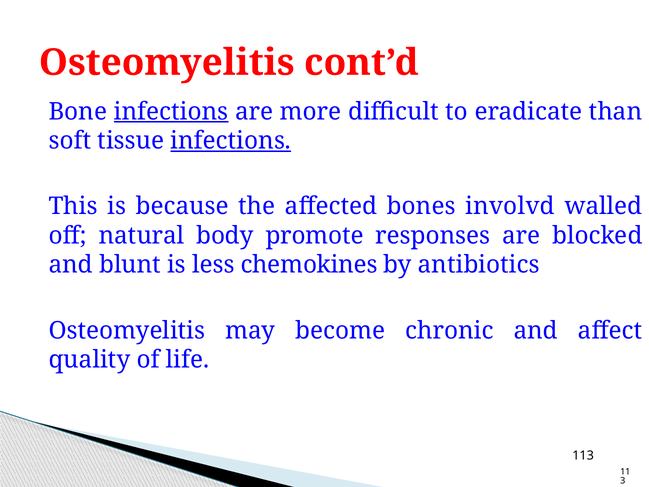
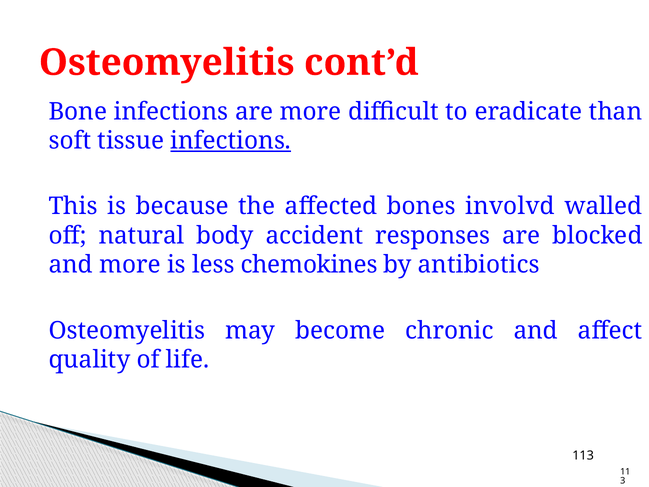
infections underline: present -> none (171, 111)
promote: promote -> accident (314, 236)
and blunt: blunt -> more (130, 265)
